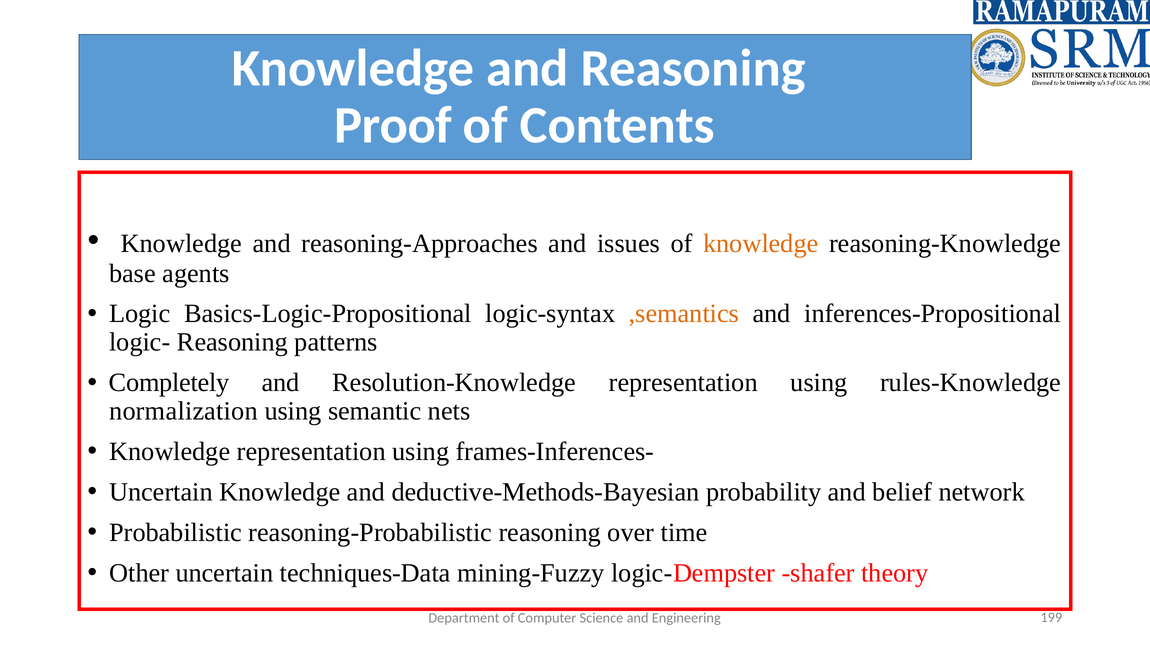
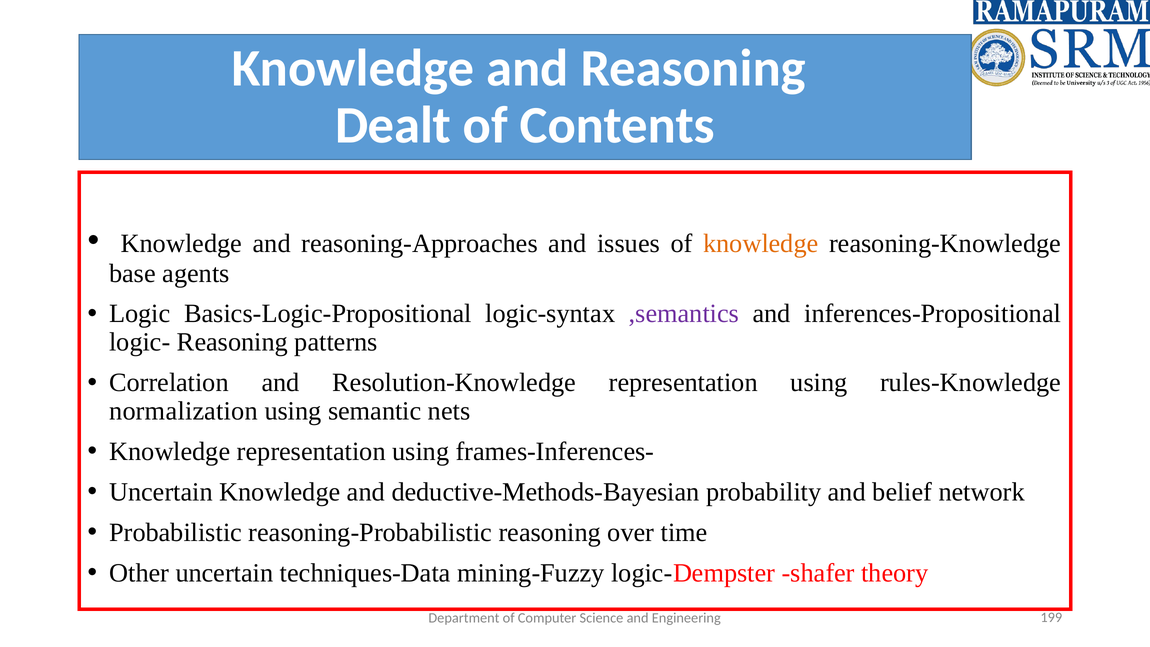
Proof: Proof -> Dealt (393, 125)
,semantics colour: orange -> purple (684, 314)
Completely: Completely -> Correlation (169, 383)
